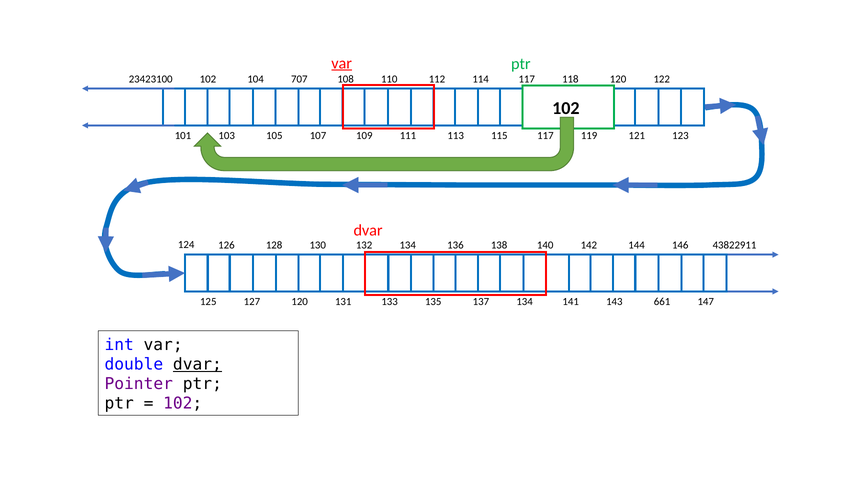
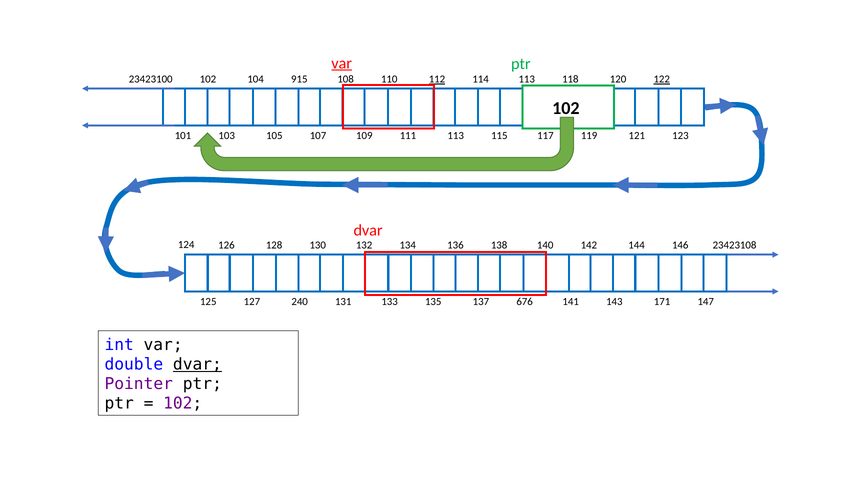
707: 707 -> 915 (299, 79)
112 underline: none -> present (437, 79)
114 117: 117 -> 113 (527, 79)
122 underline: none -> present (662, 79)
43822911: 43822911 -> 23423108 (735, 245)
127 120: 120 -> 240 (300, 302)
137 134: 134 -> 676 (525, 302)
661: 661 -> 171 (662, 302)
